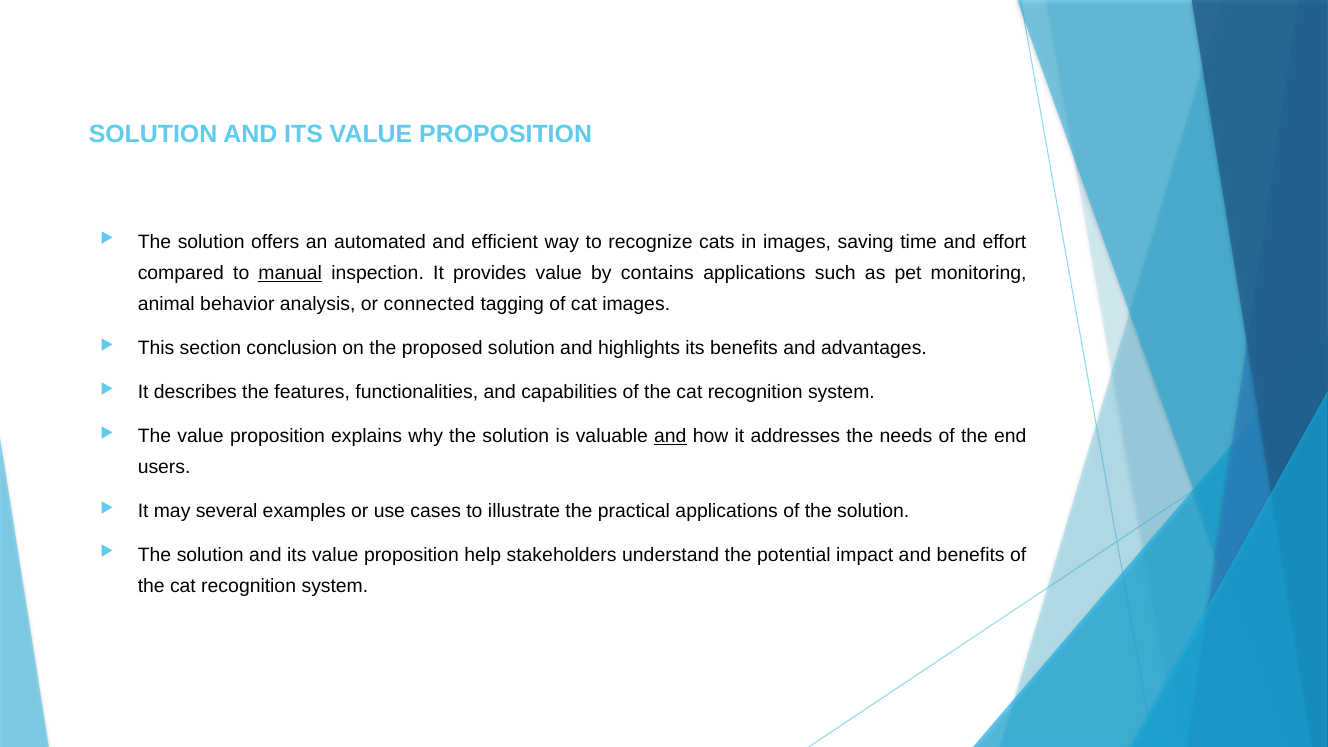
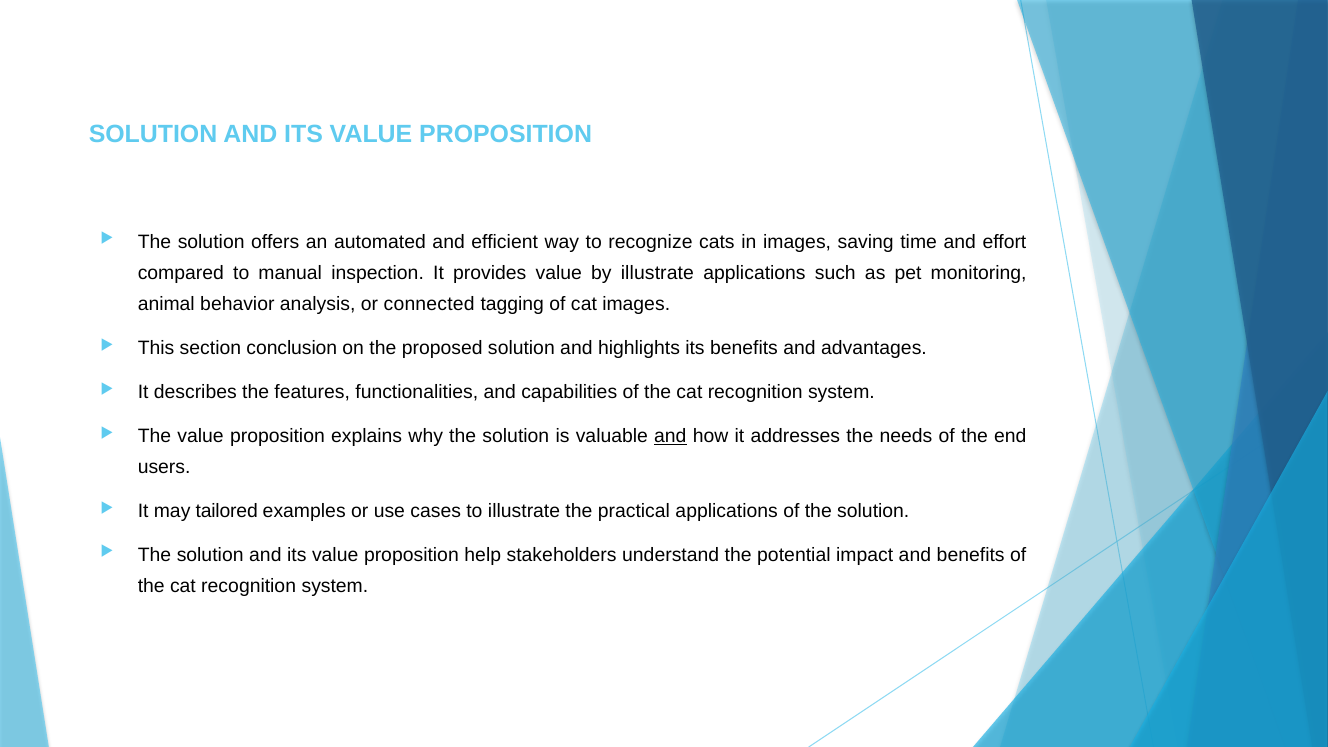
manual underline: present -> none (290, 273)
by contains: contains -> illustrate (657, 273)
several: several -> tailored (227, 511)
